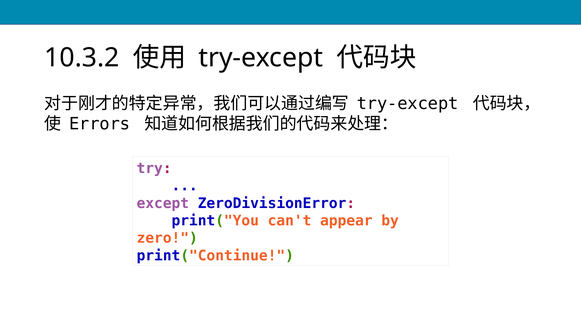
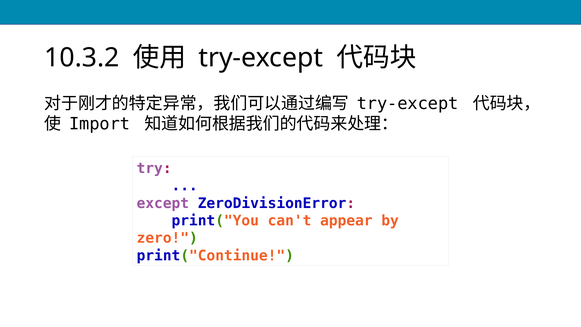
Errors: Errors -> Import (100, 124)
